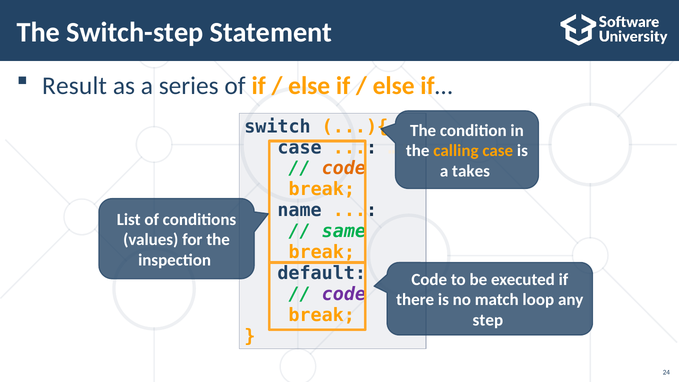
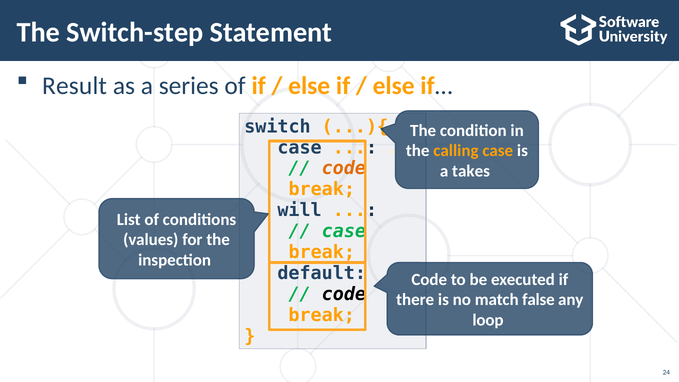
name: name -> will (300, 210)
same: same -> case (344, 231)
code colour: purple -> black (344, 294)
loop: loop -> false (538, 300)
step: step -> loop (488, 320)
